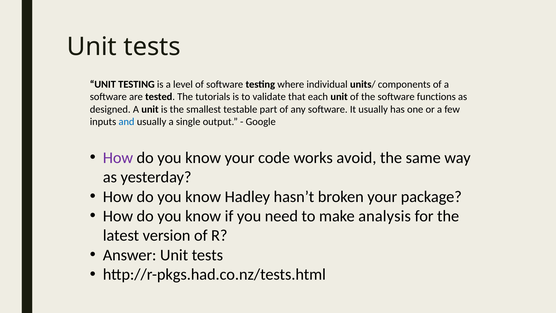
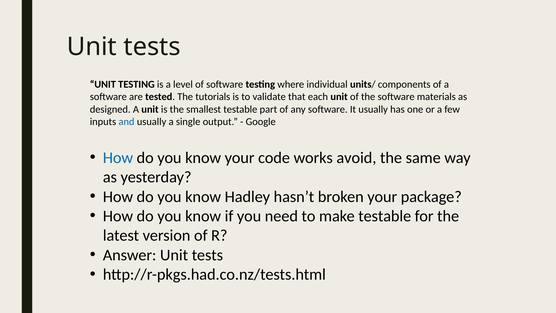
functions: functions -> materials (436, 97)
How colour: purple -> blue (118, 158)
make analysis: analysis -> testable (385, 216)
